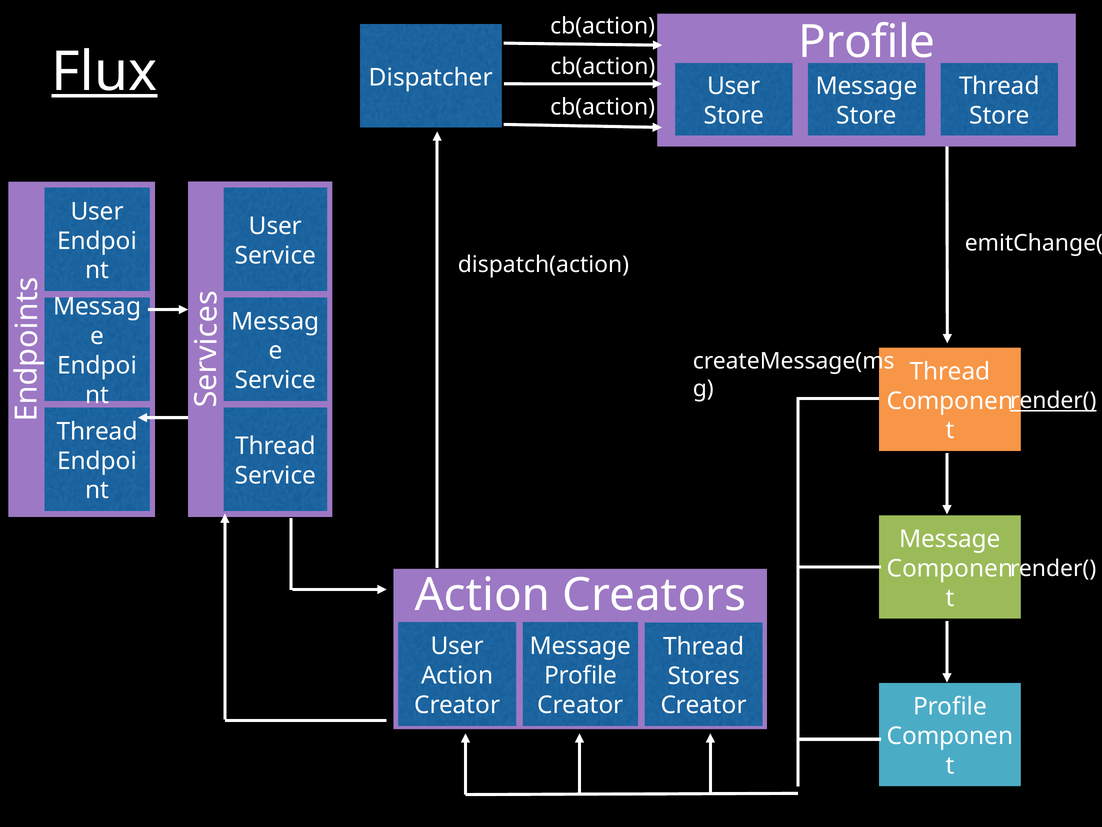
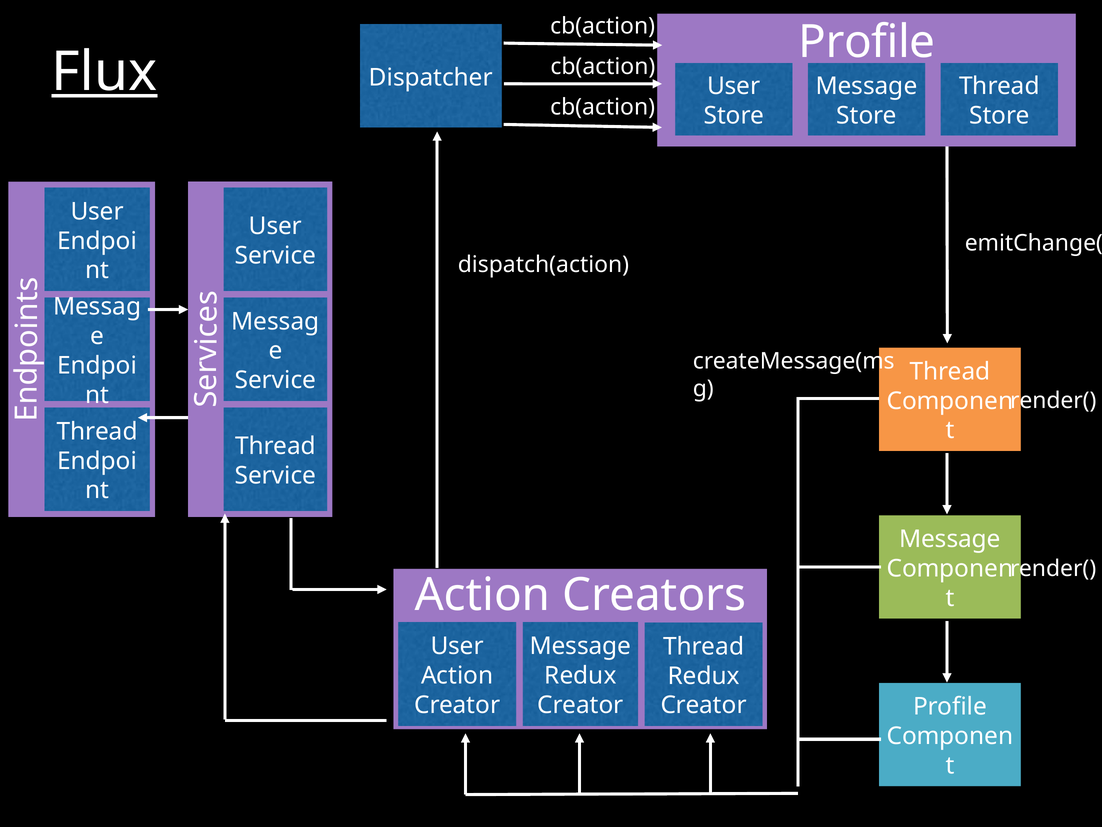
render( underline: present -> none (1053, 401)
Profile: Profile -> Redux (580, 675)
Stores: Stores -> Redux (704, 676)
